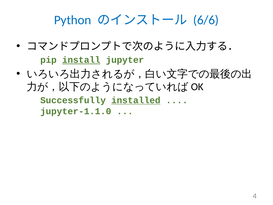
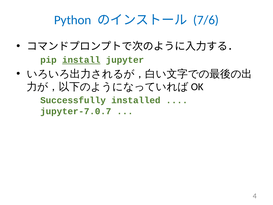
6/6: 6/6 -> 7/6 (206, 20)
installed underline: present -> none (136, 100)
jupyter-1.1.0: jupyter-1.1.0 -> jupyter-7.0.7 (76, 111)
